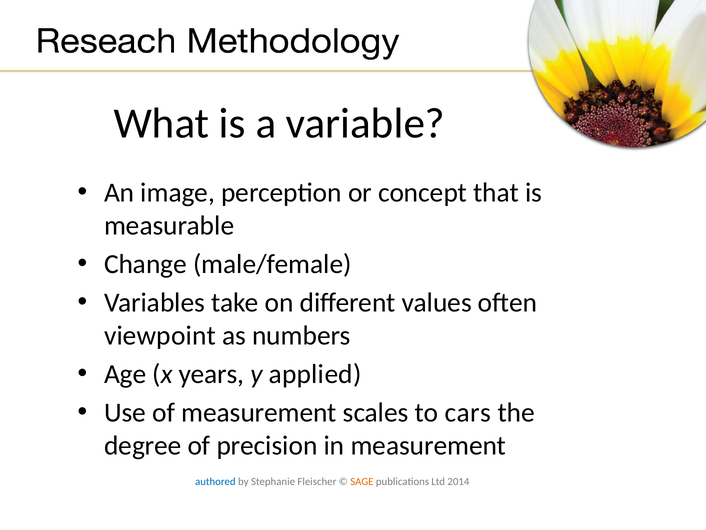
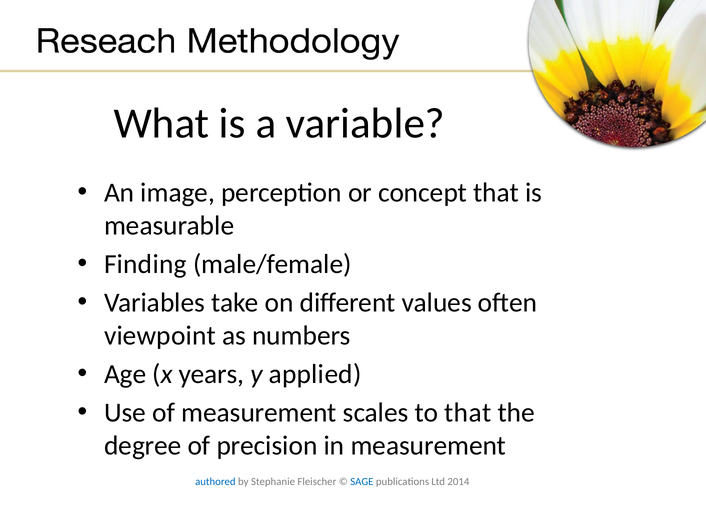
Change: Change -> Finding (145, 264)
to cars: cars -> that (468, 412)
SAGE colour: orange -> blue (362, 481)
